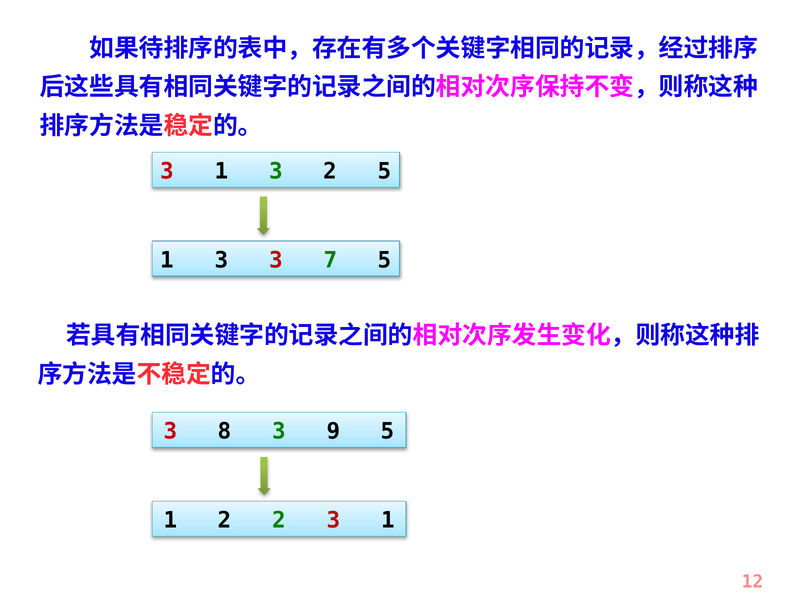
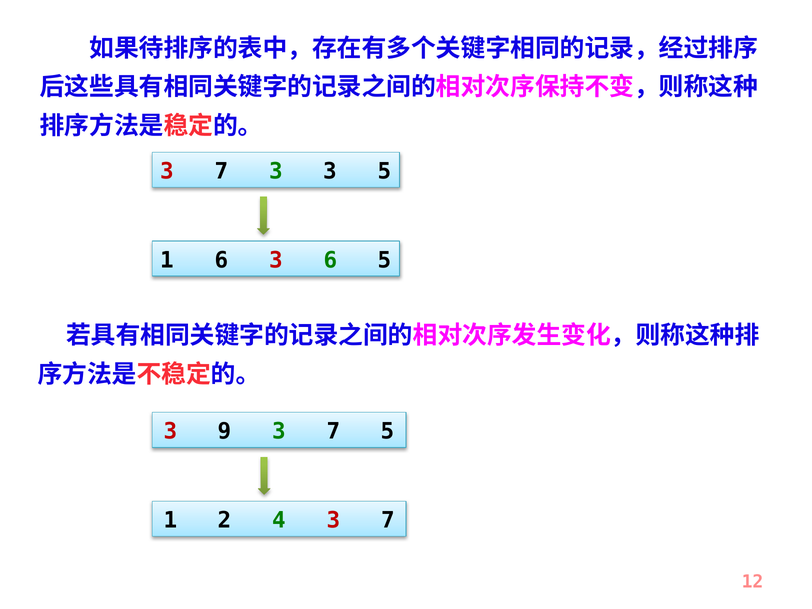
1: 1 -> 7 (222, 171)
3 2: 2 -> 3 (330, 171)
3: 3 -> 6 (222, 260)
3 7: 7 -> 6 (330, 260)
8: 8 -> 9 (225, 431)
9: 9 -> 7 (333, 431)
2 2: 2 -> 4 (279, 520)
1: 1 -> 7 (388, 520)
